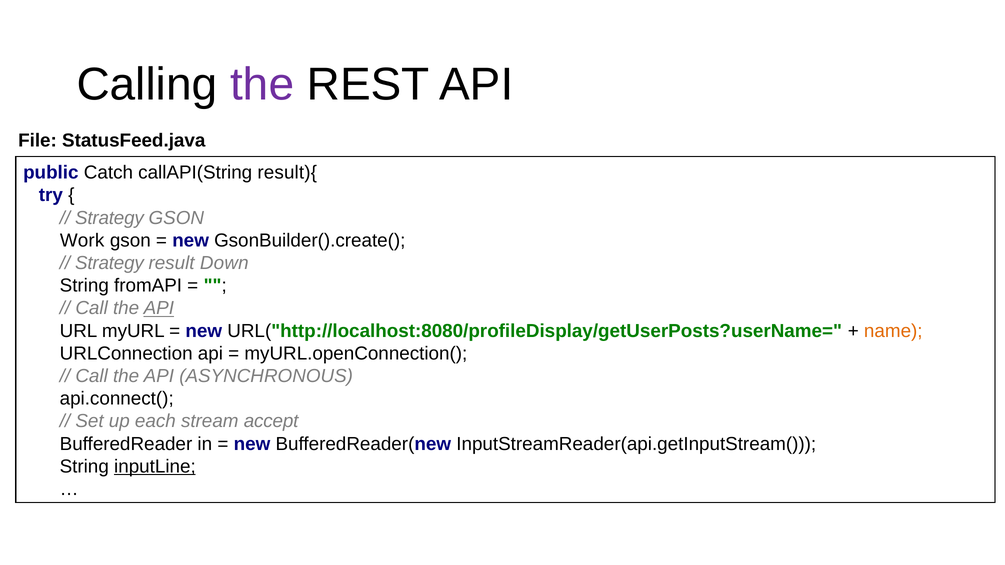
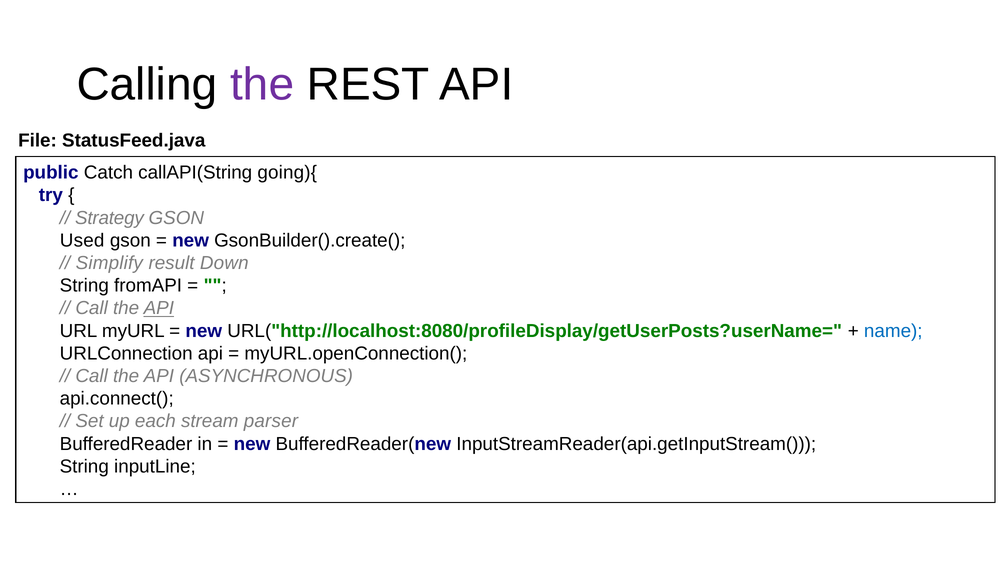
result){: result){ -> going){ (287, 173)
Work: Work -> Used (82, 241)
Strategy: Strategy -> Simplify (109, 263)
name colour: orange -> blue (893, 331)
accept: accept -> parser (271, 421)
inputLine underline: present -> none (155, 467)
